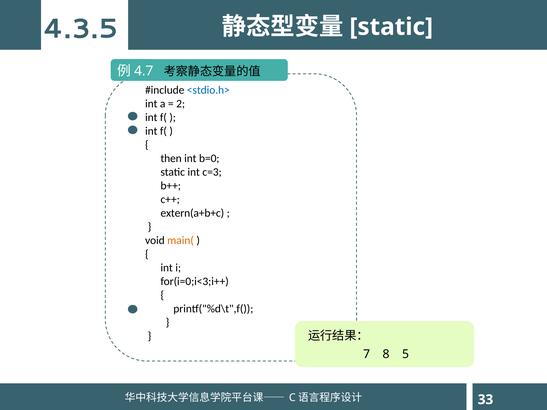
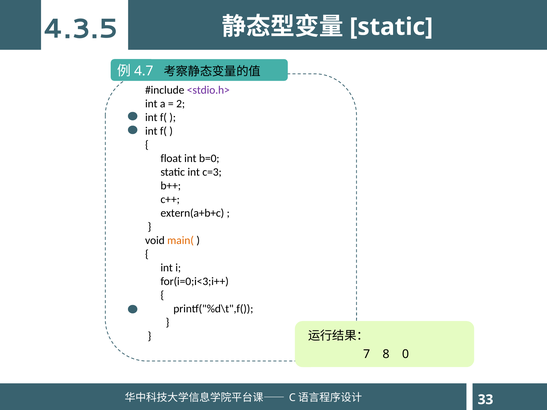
<stdio.h> colour: blue -> purple (208, 90)
then: then -> float (171, 159)
5: 5 -> 0 (405, 354)
